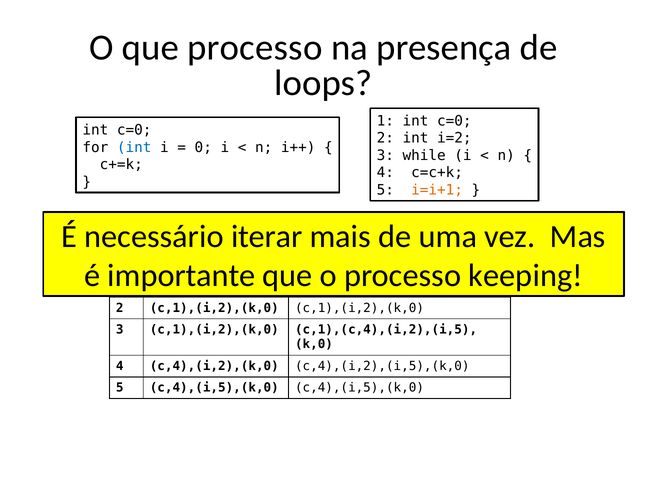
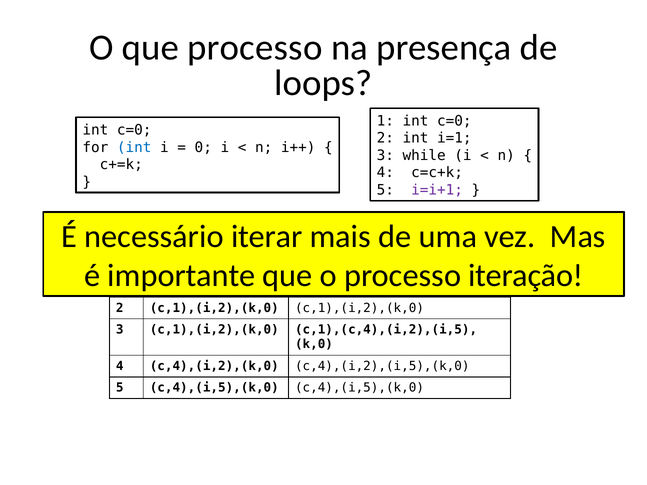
i=2: i=2 -> i=1 (454, 138)
i=i+1 colour: orange -> purple (437, 190)
keeping: keeping -> iteração (526, 276)
